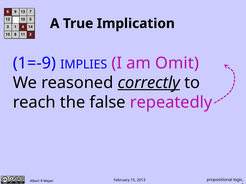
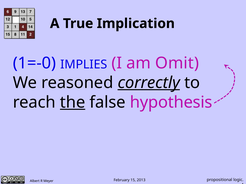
1=-9: 1=-9 -> 1=-0 (34, 63)
the underline: none -> present (73, 103)
repeatedly: repeatedly -> hypothesis (171, 103)
